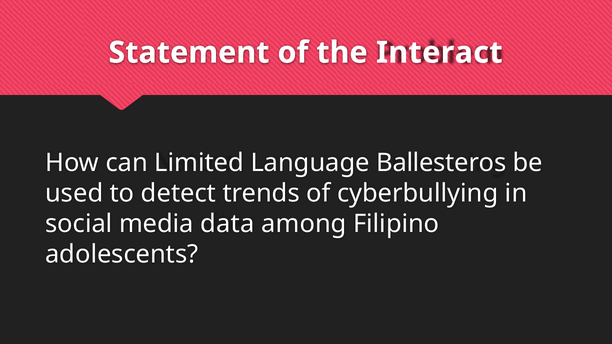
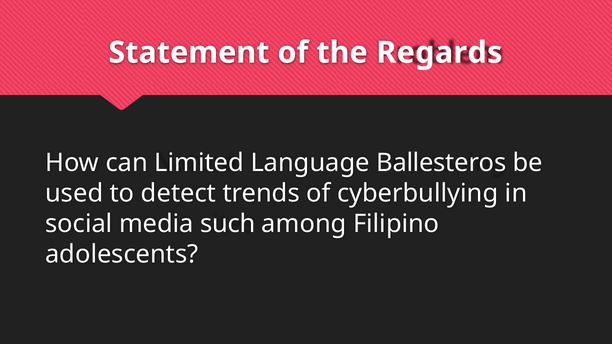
Interact: Interact -> Regards (439, 53)
data: data -> such (228, 224)
